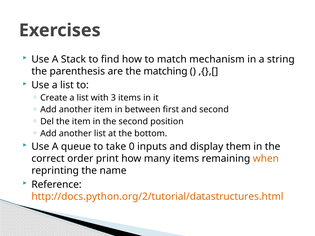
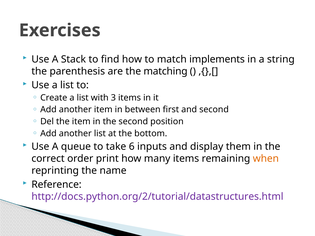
mechanism: mechanism -> implements (217, 59)
0: 0 -> 6 (132, 147)
http://docs.python.org/2/tutorial/datastructures.html colour: orange -> purple (157, 197)
